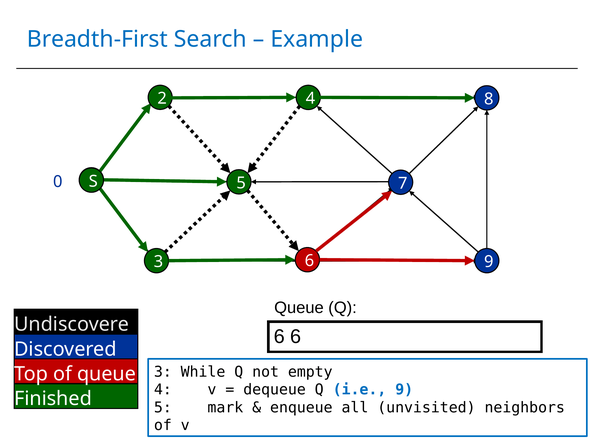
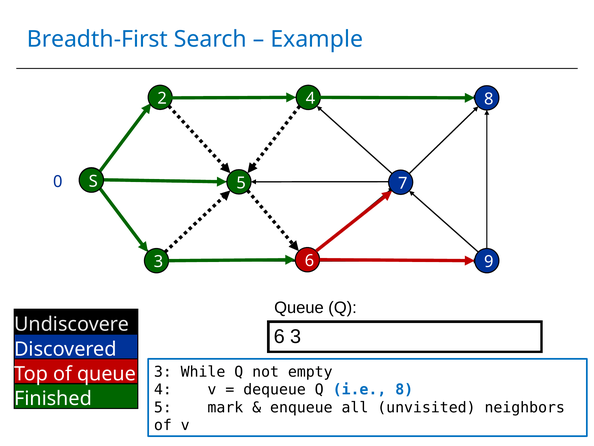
6 6: 6 -> 3 (296, 336)
i.e 9: 9 -> 8 (404, 389)
